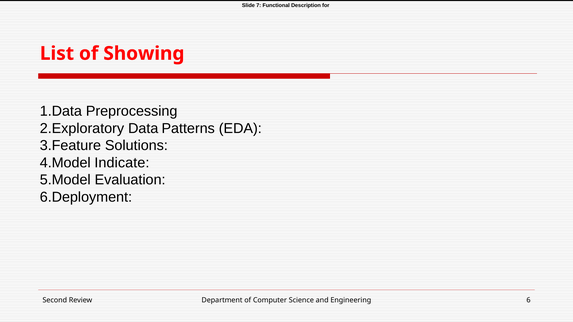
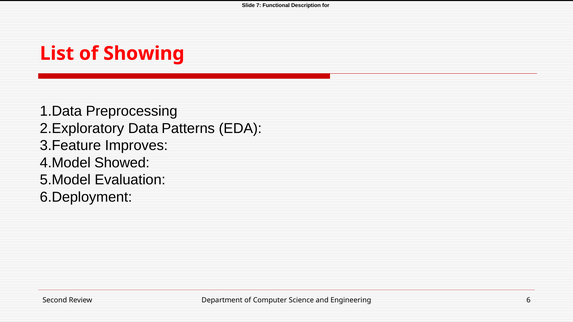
Solutions: Solutions -> Improves (136, 146)
Indicate: Indicate -> Showed (122, 163)
